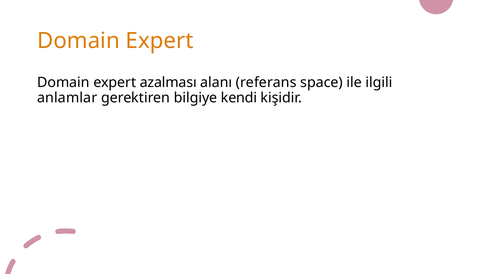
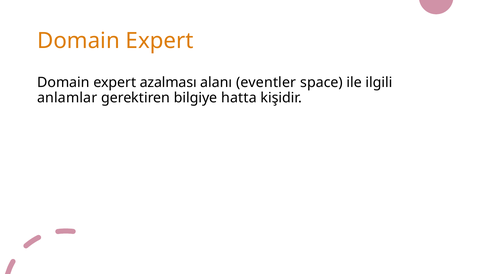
referans: referans -> eventler (266, 82)
kendi: kendi -> hatta (239, 98)
